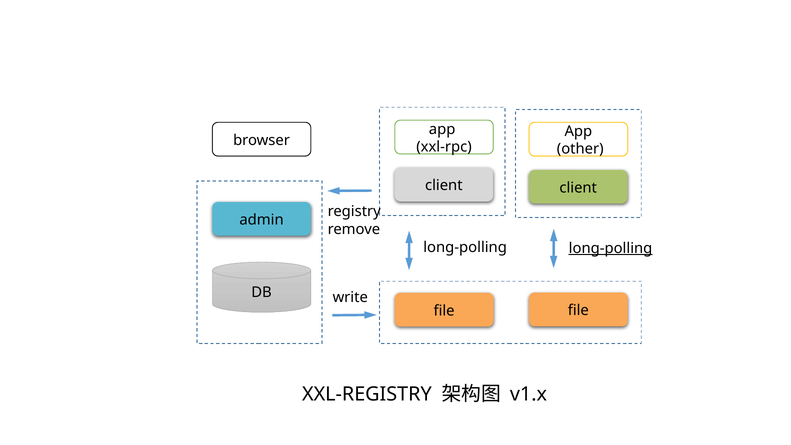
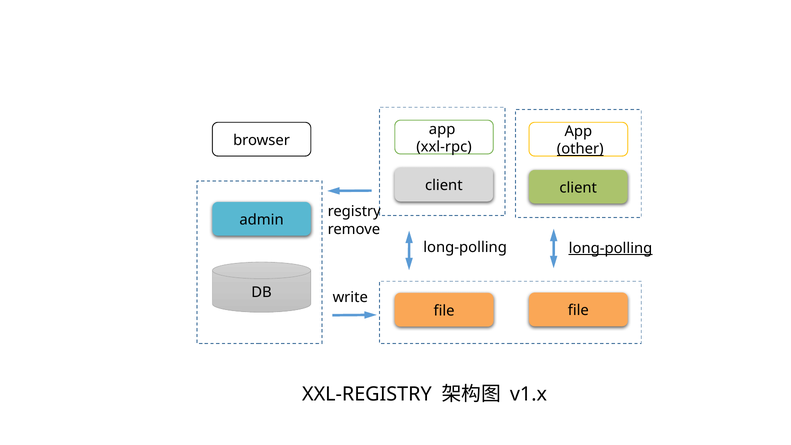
other underline: none -> present (580, 149)
